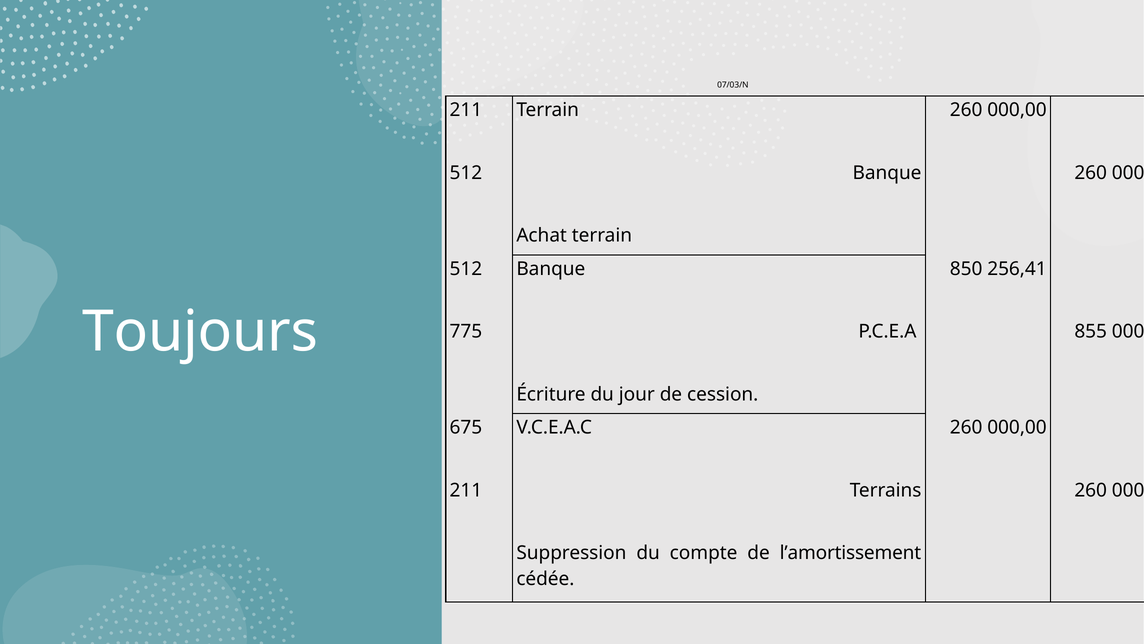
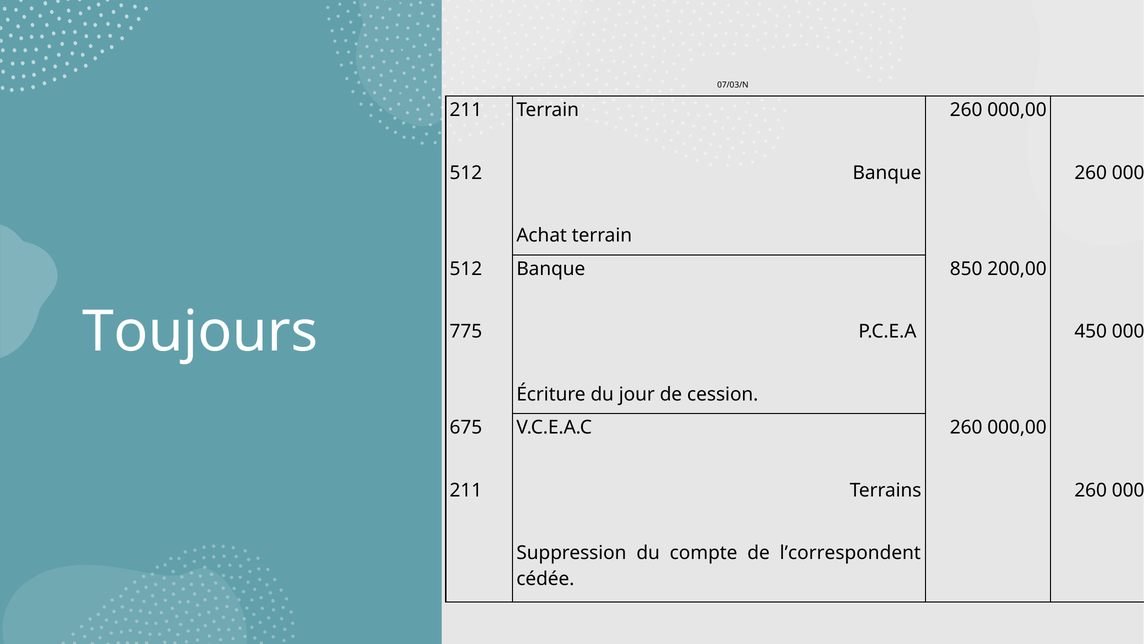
256,41: 256,41 -> 200,00 (1017, 269)
855: 855 -> 450 (1091, 331)
l’amortissement: l’amortissement -> l’correspondent (850, 553)
